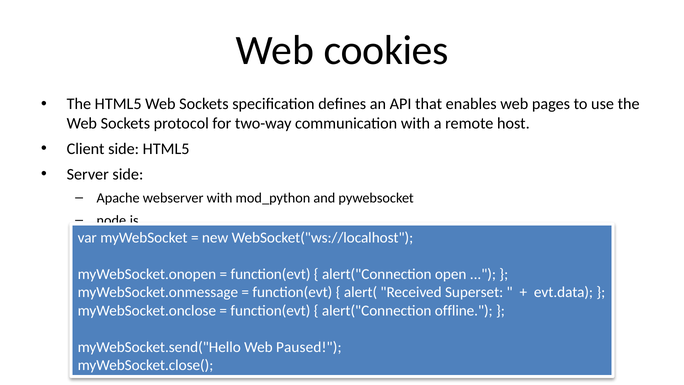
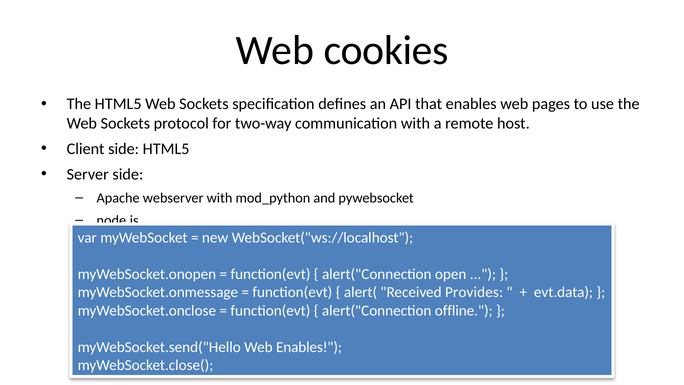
Superset: Superset -> Provides (474, 292)
Web Paused: Paused -> Enables (309, 347)
